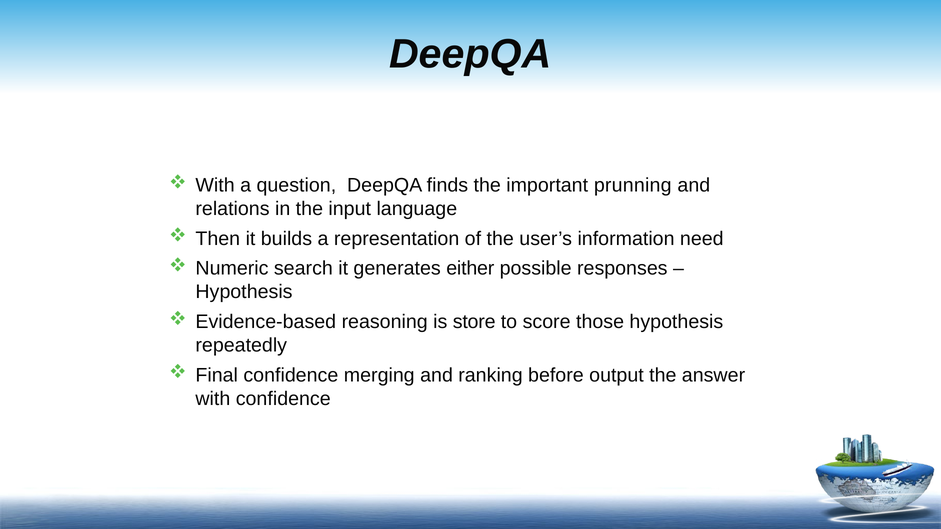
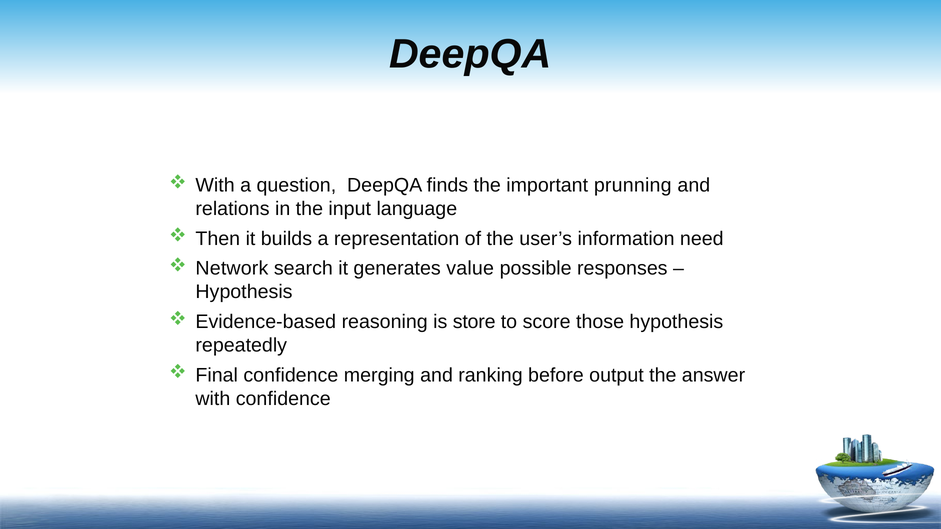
Numeric: Numeric -> Network (232, 269)
either: either -> value (470, 269)
